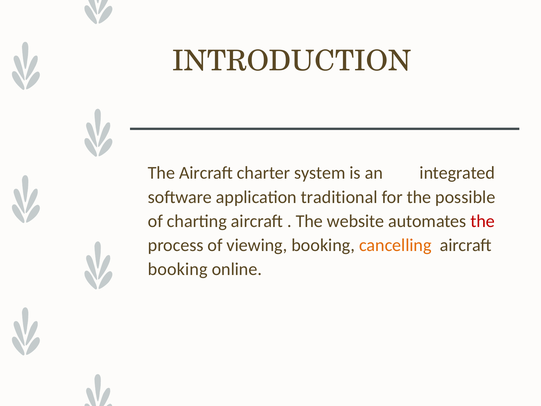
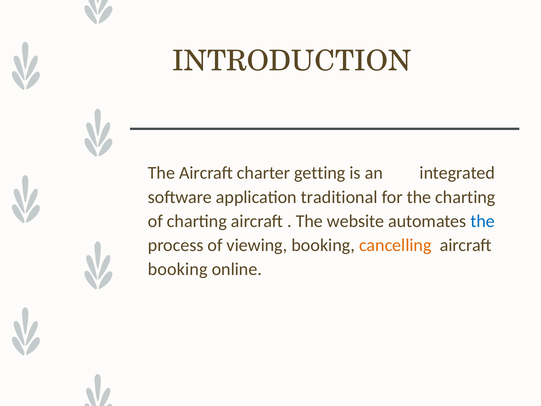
system: system -> getting (320, 173)
the possible: possible -> charting (465, 197)
the colour: red -> blue (483, 221)
